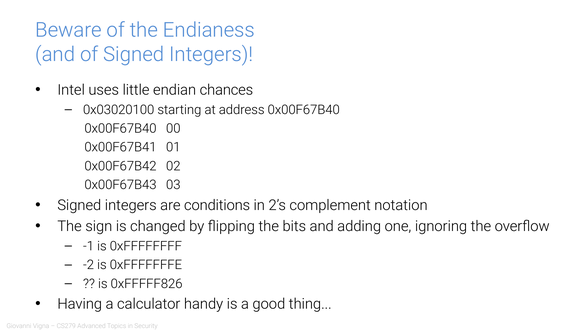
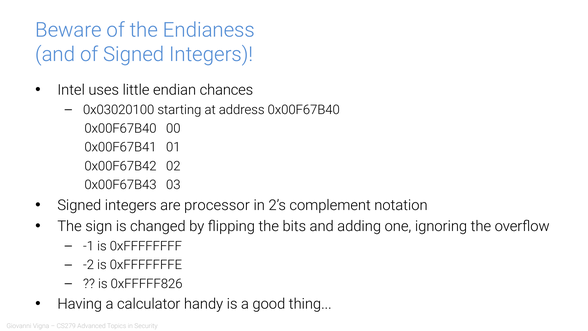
conditions: conditions -> processor (217, 205)
